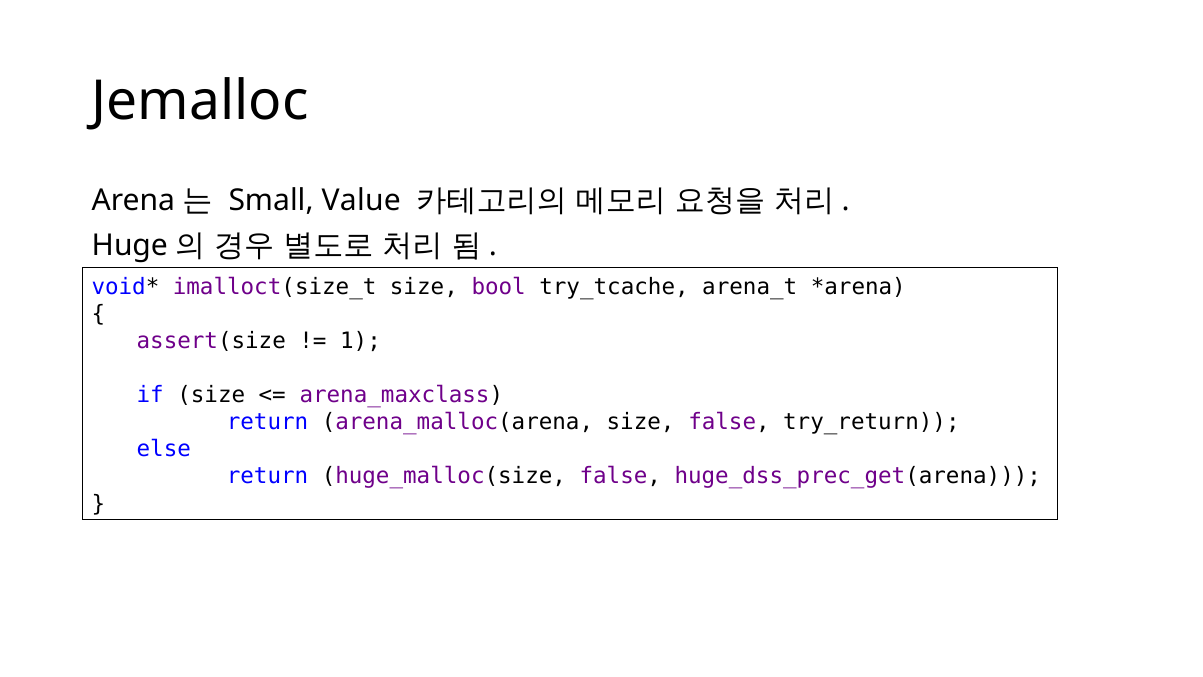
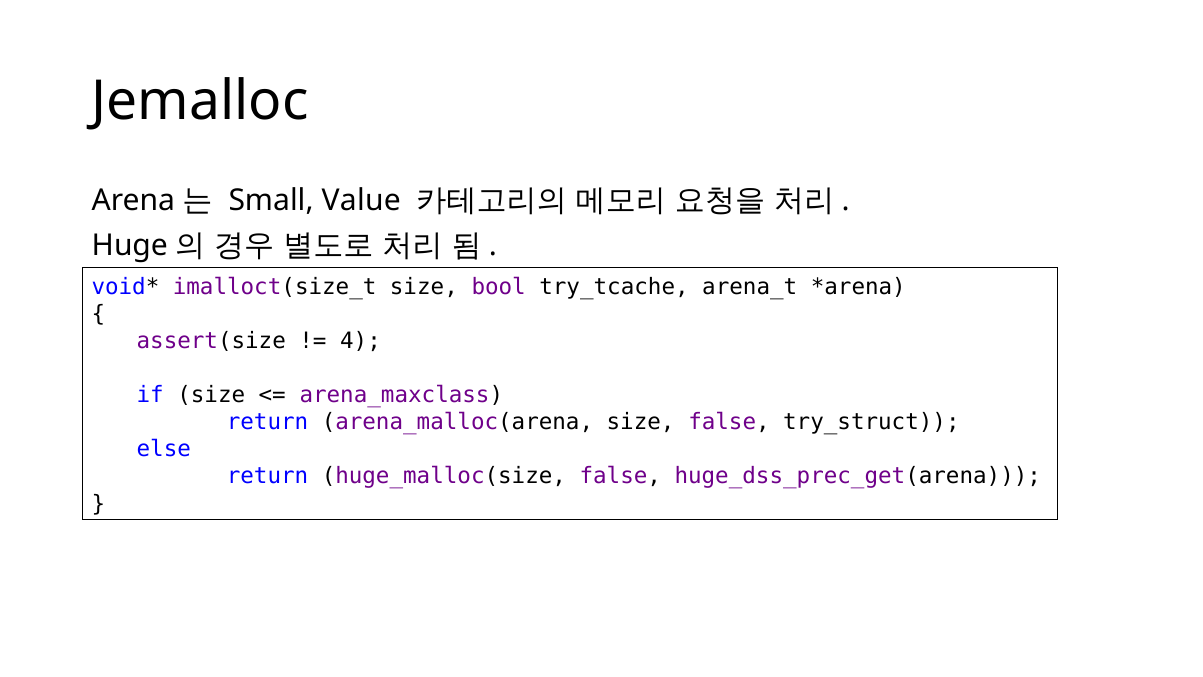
1: 1 -> 4 (360, 341)
try_return: try_return -> try_struct (871, 422)
